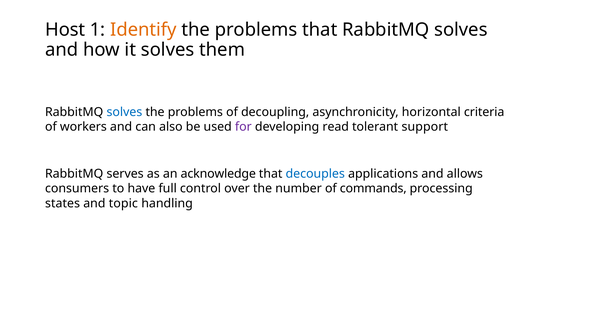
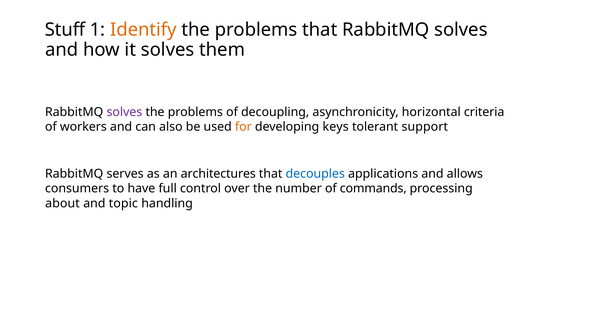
Host: Host -> Stuff (65, 30)
solves colour: blue -> purple (124, 112)
for colour: purple -> orange (243, 127)
read: read -> keys (336, 127)
acknowledge: acknowledge -> architectures (218, 174)
states: states -> about (63, 203)
